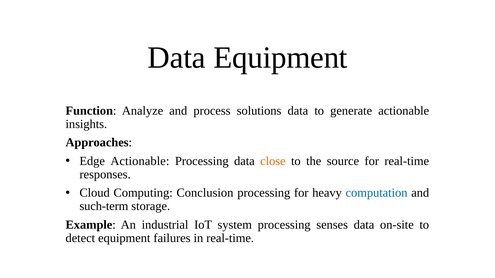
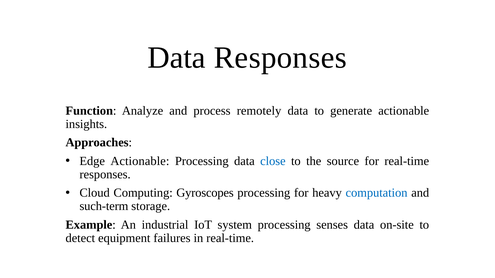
Data Equipment: Equipment -> Responses (280, 58)
solutions: solutions -> remotely (259, 111)
close colour: orange -> blue (273, 161)
Conclusion: Conclusion -> Gyroscopes (205, 193)
